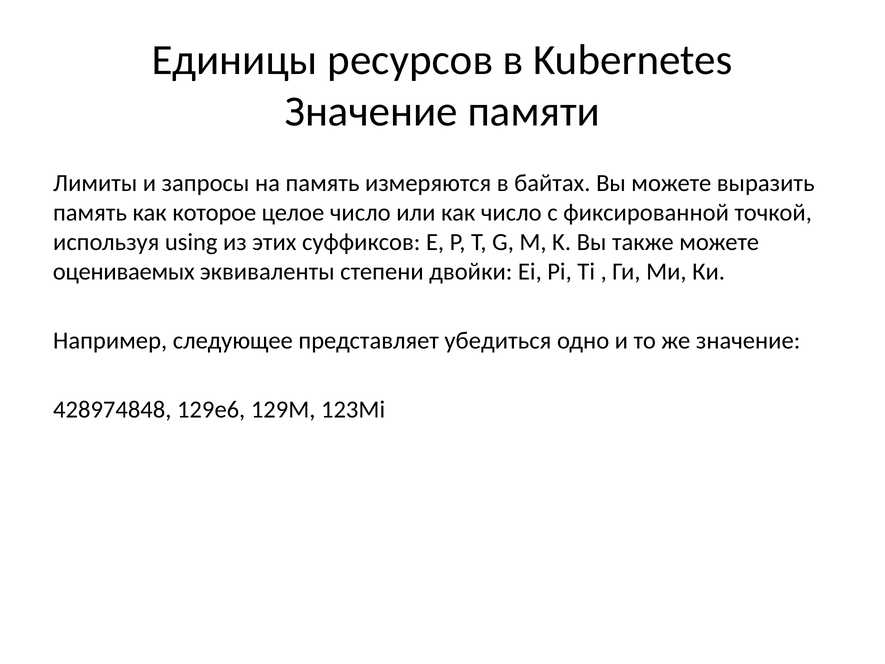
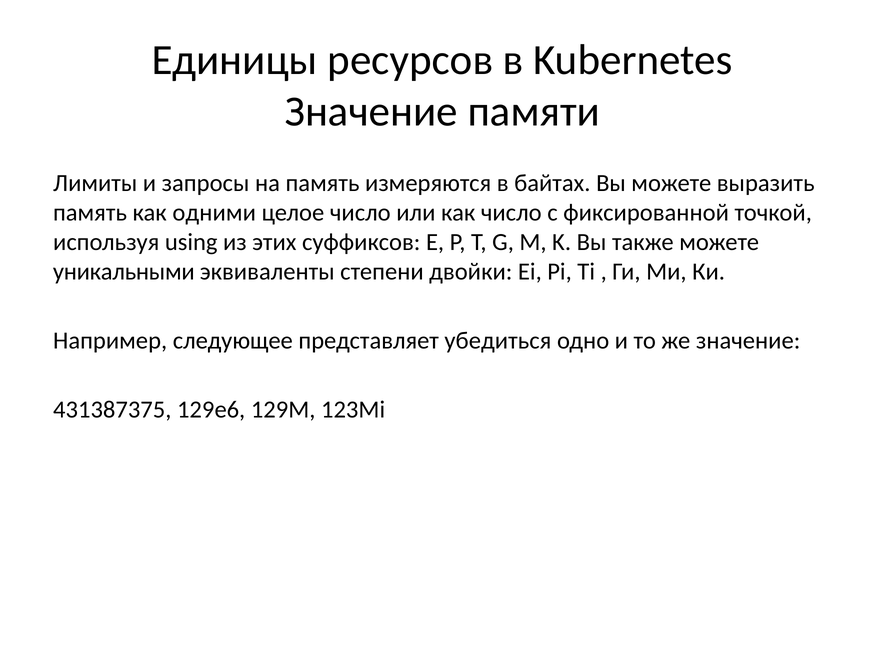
которое: которое -> одними (214, 213)
оцениваемых: оцениваемых -> уникальными (124, 272)
428974848: 428974848 -> 431387375 (112, 409)
